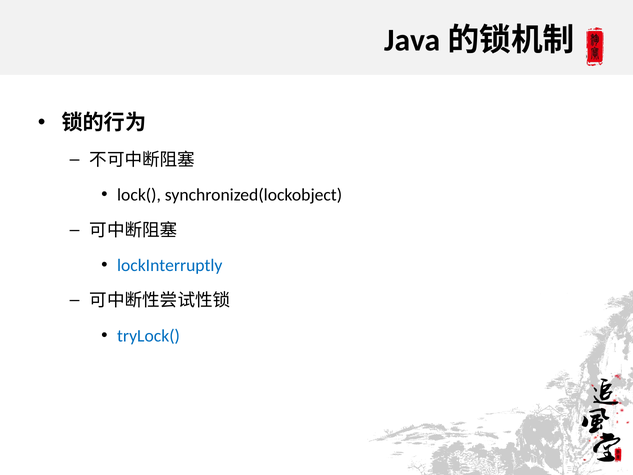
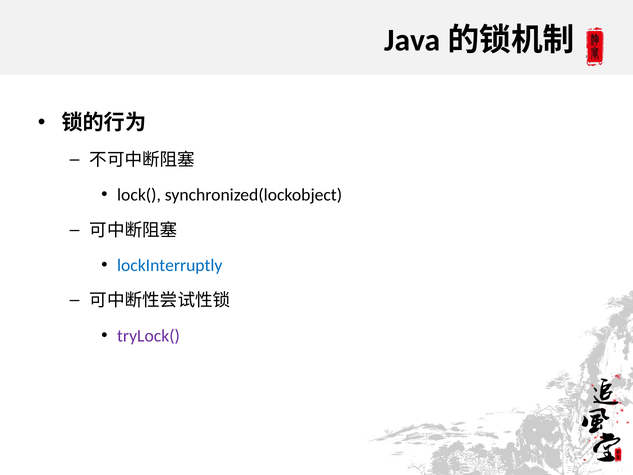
tryLock( colour: blue -> purple (149, 336)
